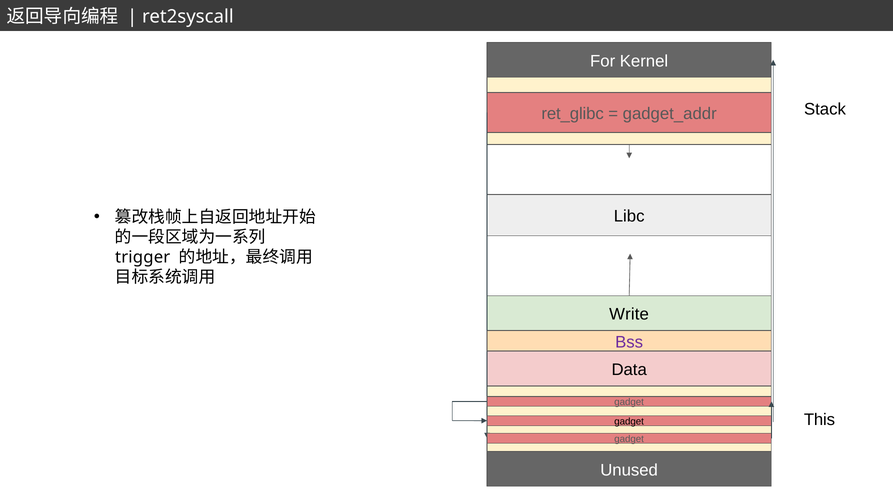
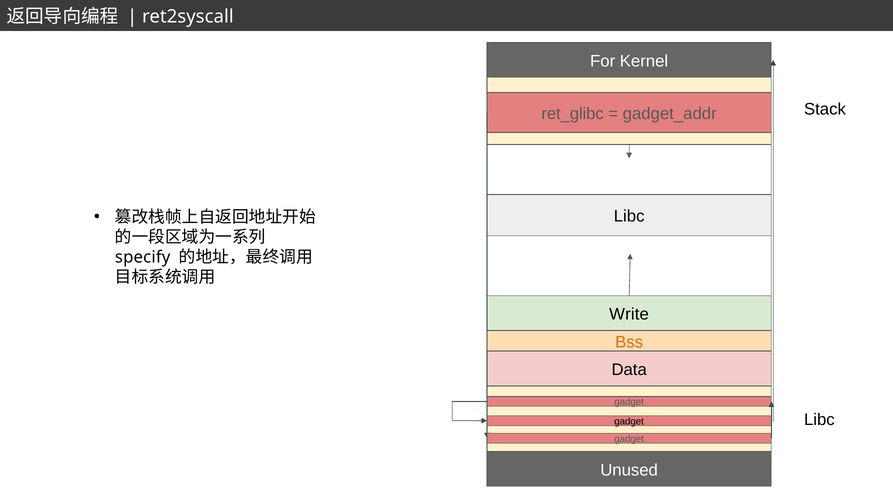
trigger: trigger -> specify (143, 257)
Bss colour: purple -> orange (629, 342)
This: This -> Libc (819, 420)
